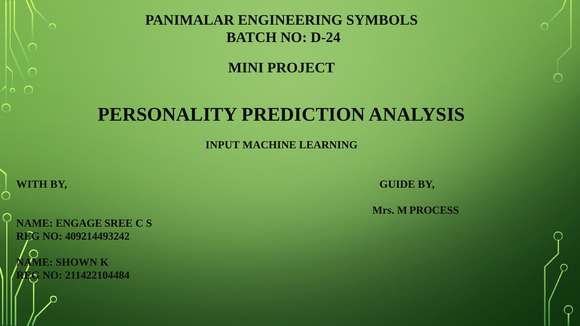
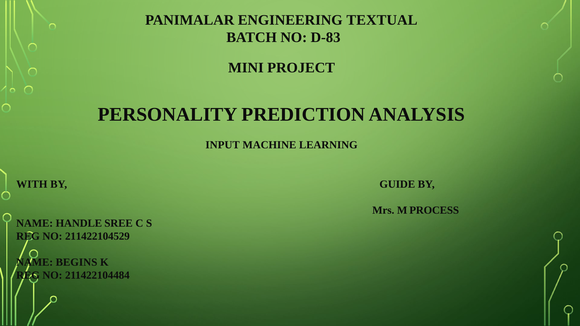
SYMBOLS: SYMBOLS -> TEXTUAL (382, 20)
D-24: D-24 -> D-83 (326, 37)
ENGAGE: ENGAGE -> HANDLE (79, 223)
409214493242: 409214493242 -> 211422104529 (97, 236)
SHOWN: SHOWN -> BEGINS (76, 263)
